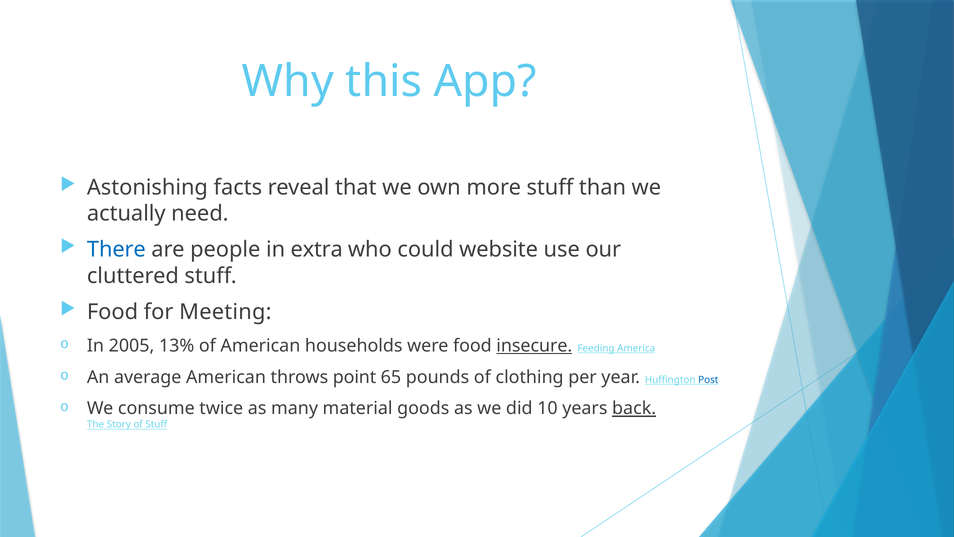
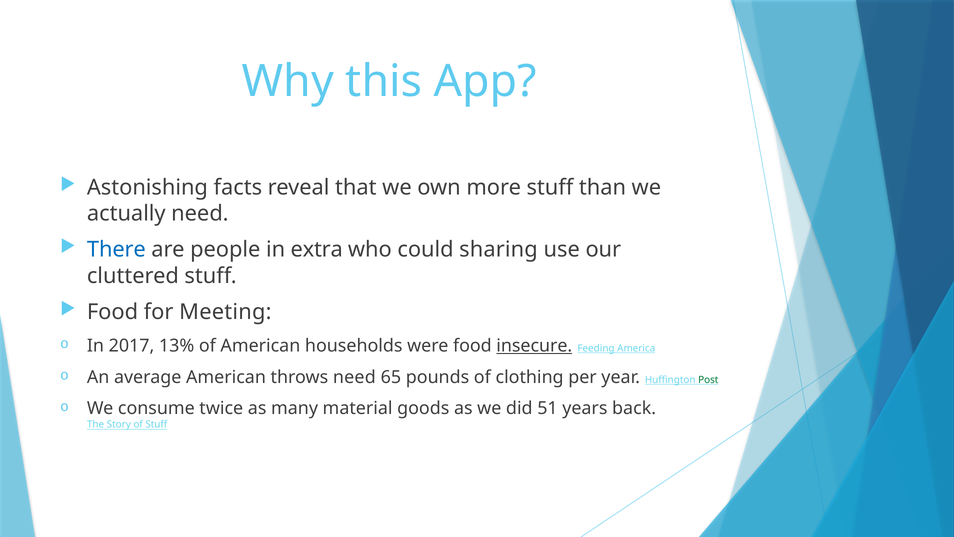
website: website -> sharing (499, 250)
2005: 2005 -> 2017 (132, 345)
throws point: point -> need (354, 377)
Post colour: blue -> green (708, 379)
10: 10 -> 51 (547, 408)
back underline: present -> none (634, 408)
